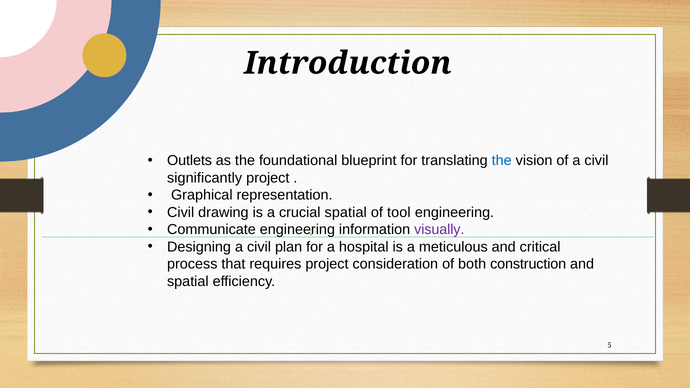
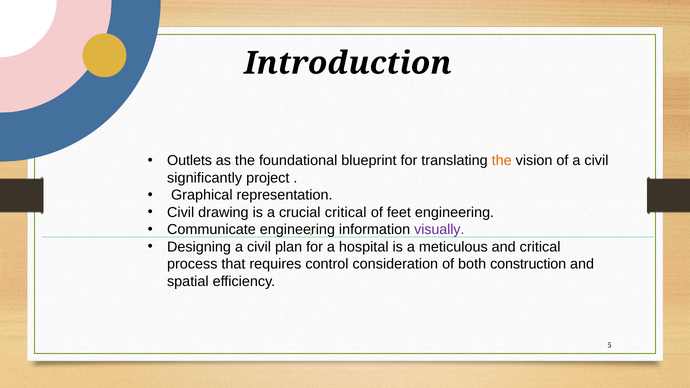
the colour: blue -> orange (502, 161)
crucial spatial: spatial -> critical (346, 213)
tool: tool -> feet (399, 213)
requires project: project -> control (327, 264)
